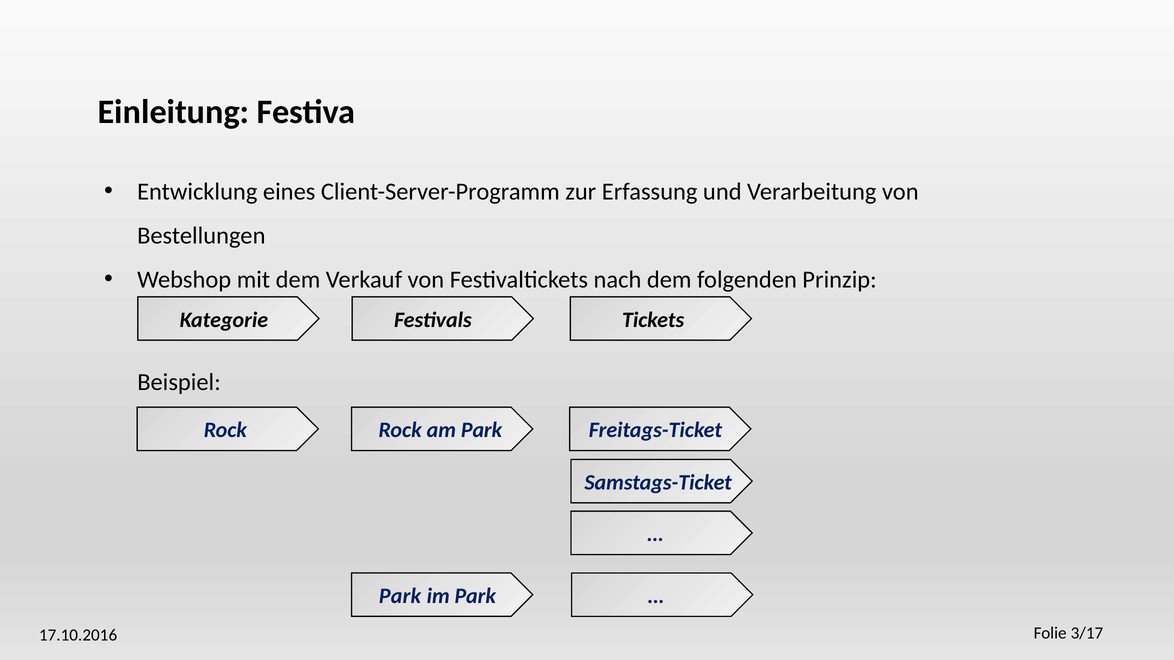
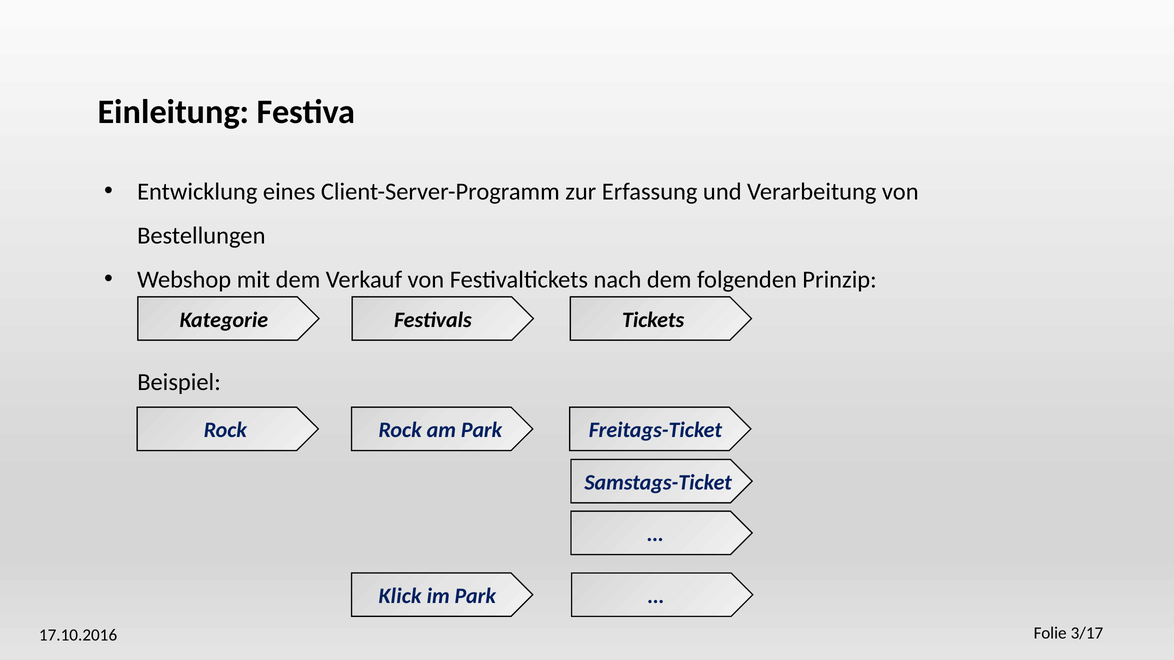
Park: Park -> Klick (400, 596)
